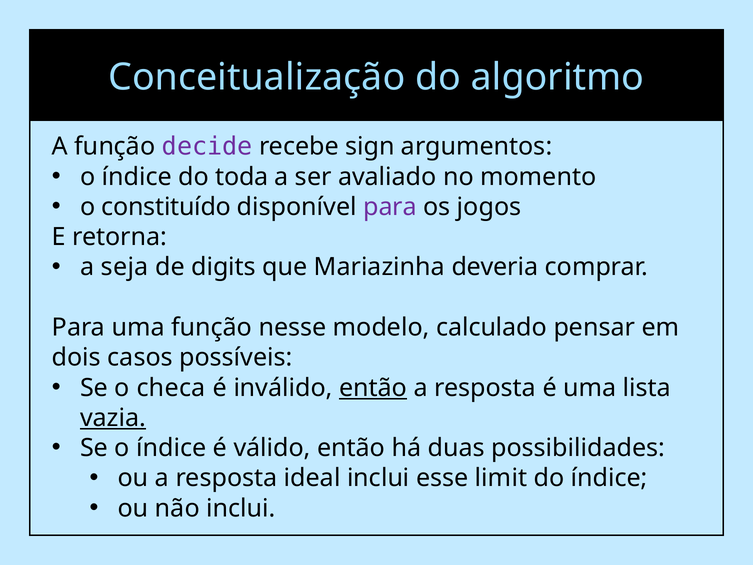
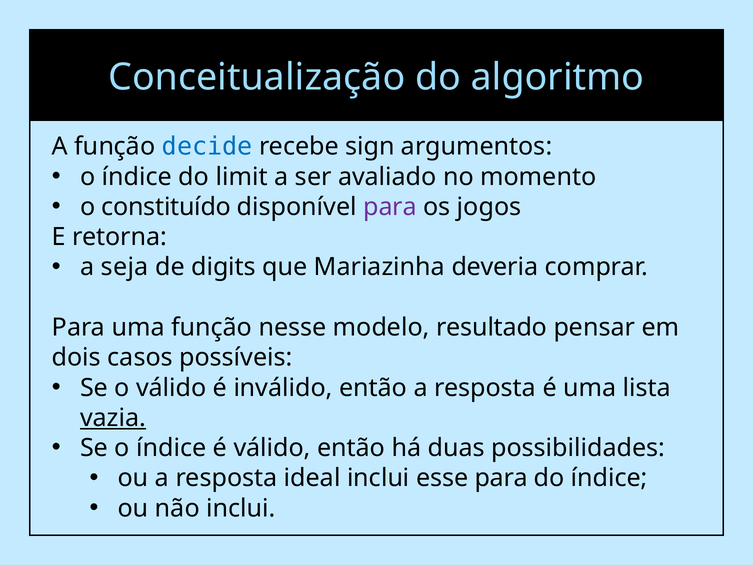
decide colour: purple -> blue (207, 147)
toda: toda -> limit (242, 177)
calculado: calculado -> resultado (492, 327)
o checa: checa -> válido (171, 388)
então underline: present -> none (373, 388)
esse limit: limit -> para (501, 478)
